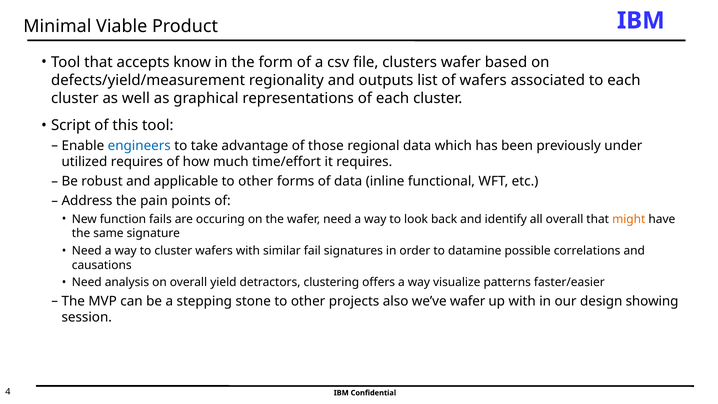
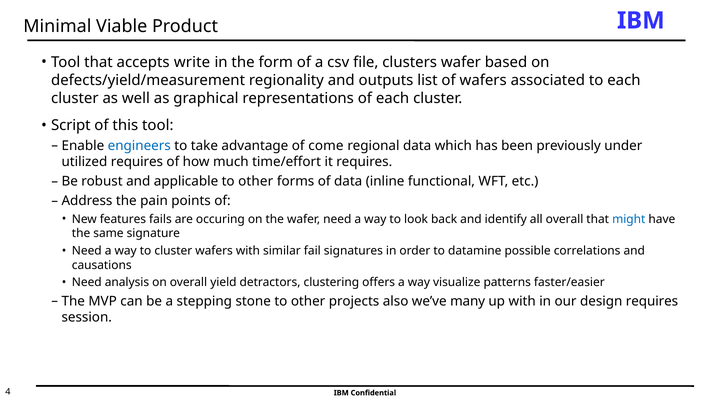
know: know -> write (192, 62)
those: those -> come (326, 146)
function: function -> features (123, 219)
might colour: orange -> blue (629, 219)
we’ve wafer: wafer -> many (468, 301)
design showing: showing -> requires (652, 301)
